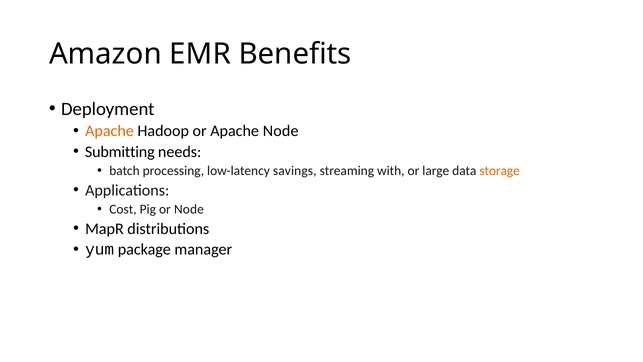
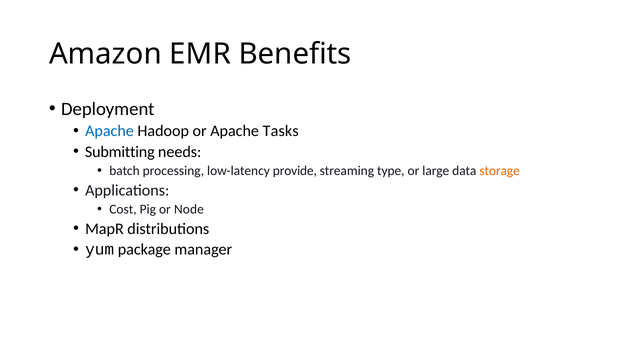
Apache colour: orange -> blue (110, 131)
Apache Node: Node -> Tasks (281, 131)
savings: savings -> provide (295, 171)
with: with -> type (391, 171)
